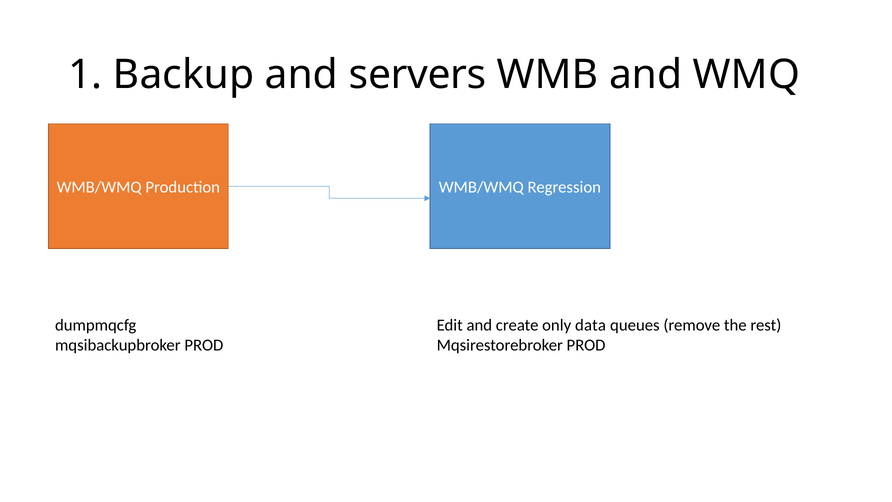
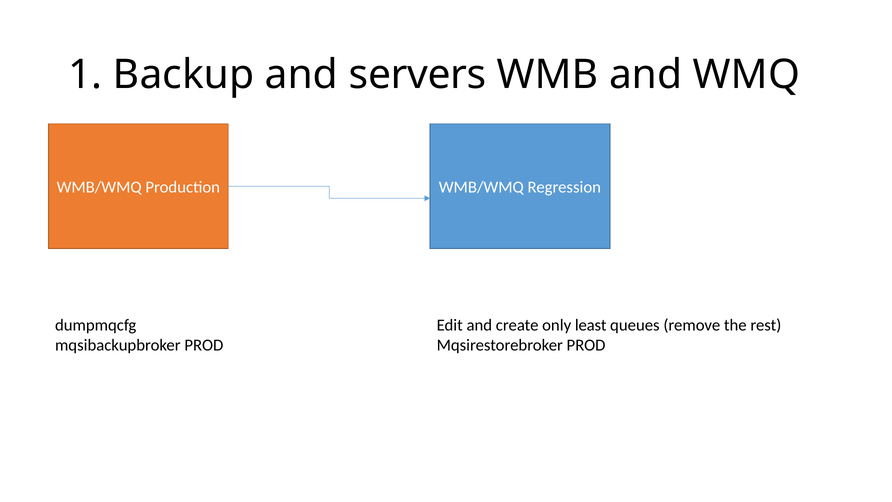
data: data -> least (591, 325)
